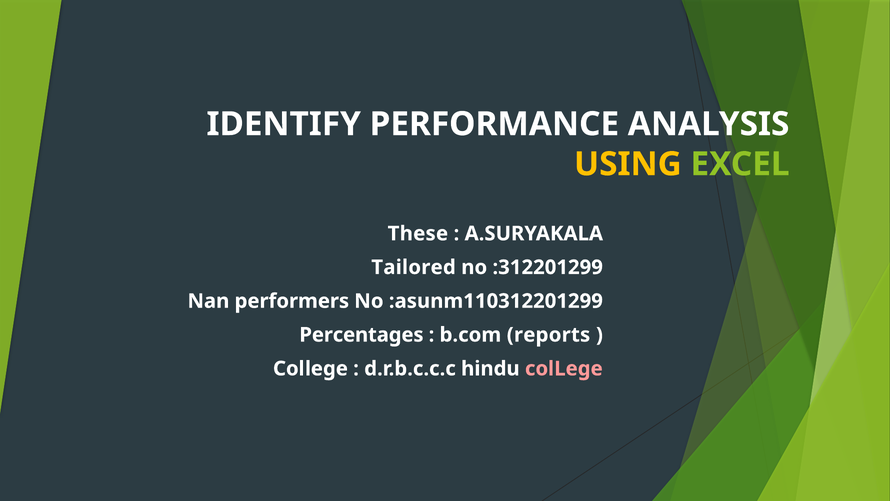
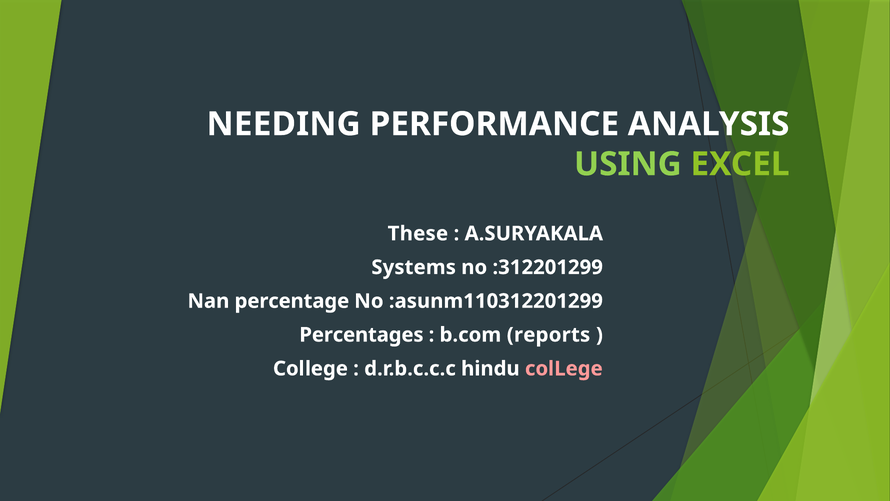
IDENTIFY: IDENTIFY -> NEEDING (284, 124)
USING colour: yellow -> light green (628, 164)
Tailored: Tailored -> Systems (414, 267)
performers: performers -> percentage (292, 301)
